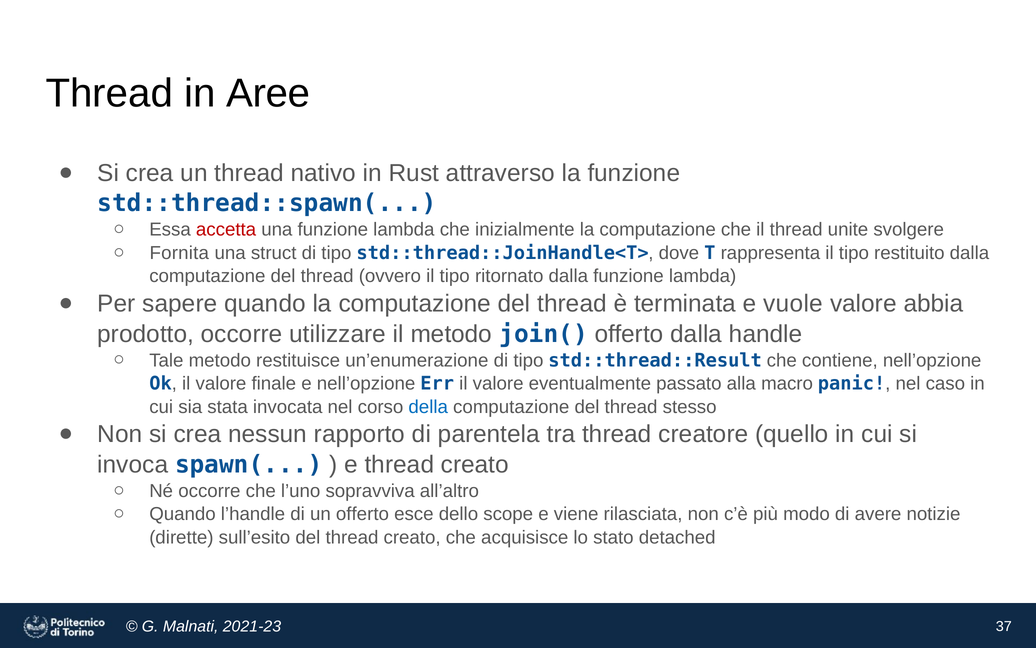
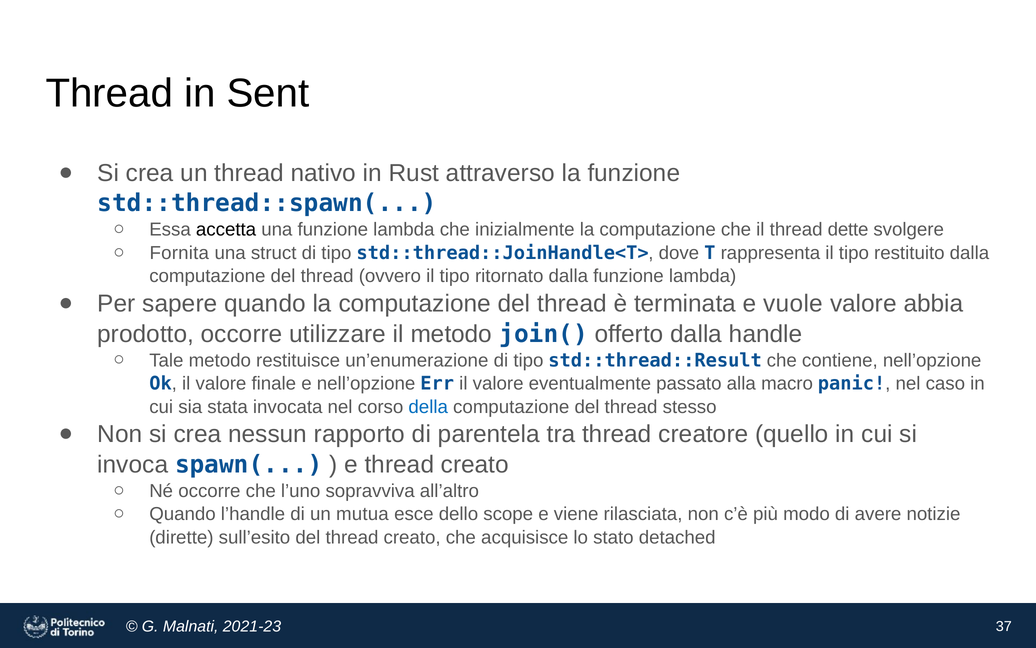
Aree: Aree -> Sent (268, 93)
accetta colour: red -> black (226, 230)
unite: unite -> dette (848, 230)
un offerto: offerto -> mutua (362, 514)
